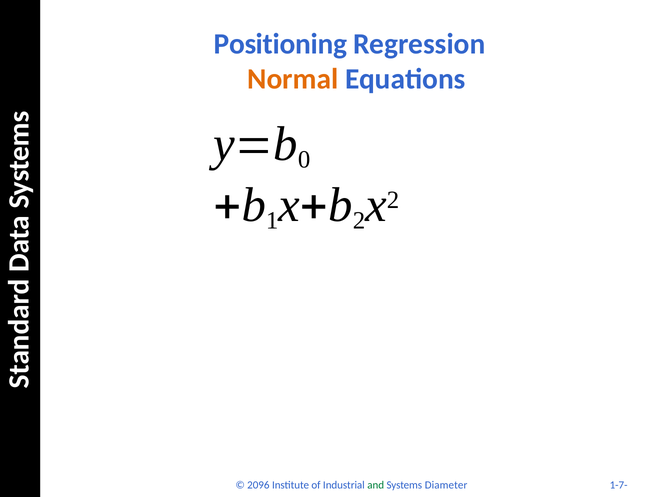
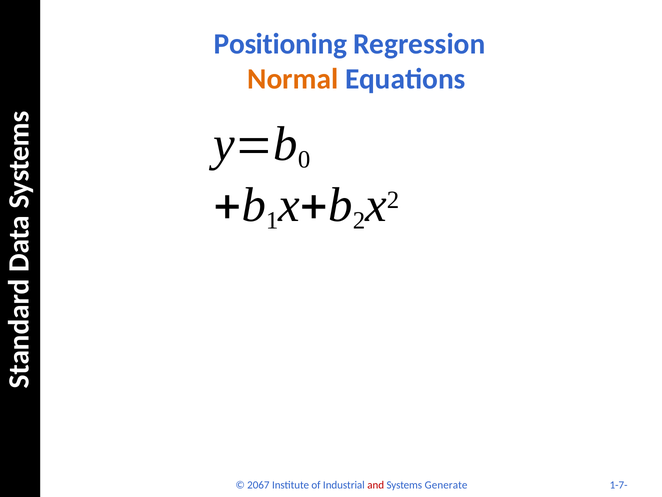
2096: 2096 -> 2067 (258, 485)
and colour: green -> red (376, 485)
Diameter: Diameter -> Generate (446, 485)
